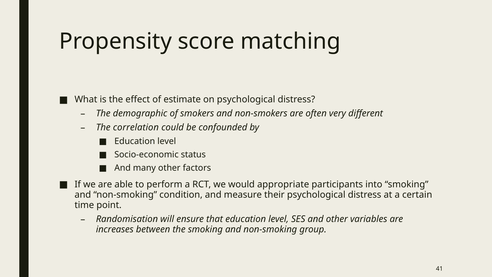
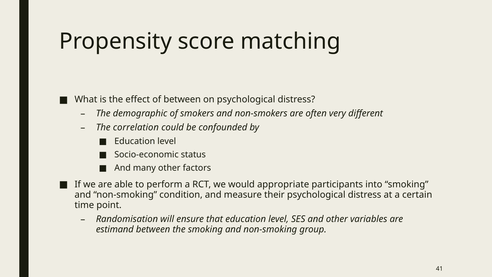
of estimate: estimate -> between (182, 99)
increases: increases -> estimand (115, 229)
